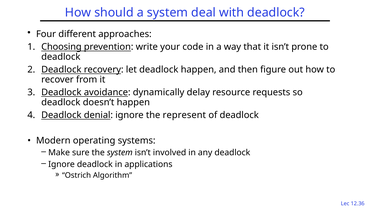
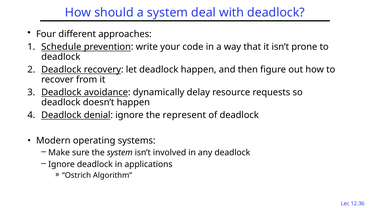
Choosing: Choosing -> Schedule (61, 47)
